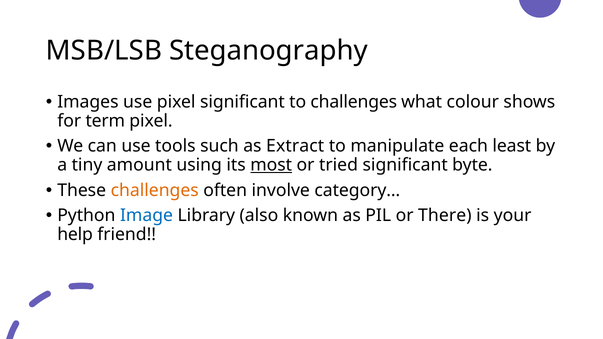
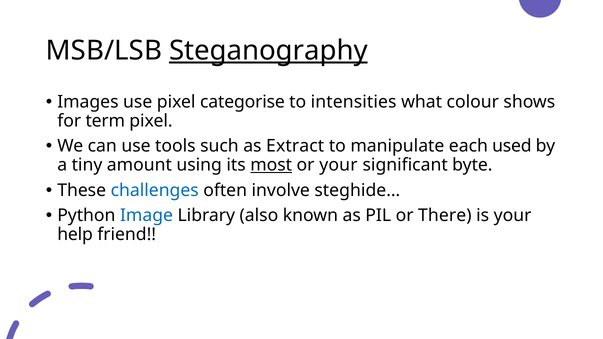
Steganography underline: none -> present (269, 51)
pixel significant: significant -> categorise (242, 102)
to challenges: challenges -> intensities (354, 102)
least: least -> used (512, 146)
or tried: tried -> your (338, 165)
challenges colour: orange -> blue (155, 191)
category…: category… -> steghide… (357, 191)
